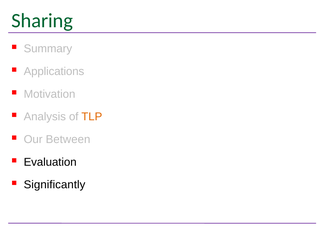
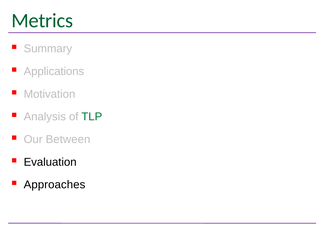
Sharing: Sharing -> Metrics (42, 21)
TLP colour: orange -> green (92, 117)
Significantly: Significantly -> Approaches (55, 185)
